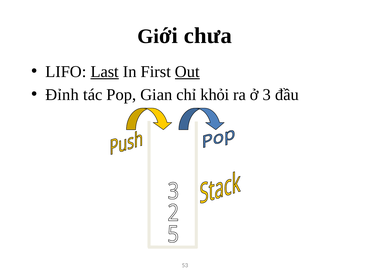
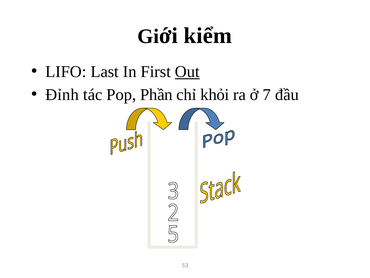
chưa: chưa -> kiểm (208, 35)
Last underline: present -> none (105, 71)
Gian: Gian -> Phần (156, 94)
3: 3 -> 7 (267, 94)
